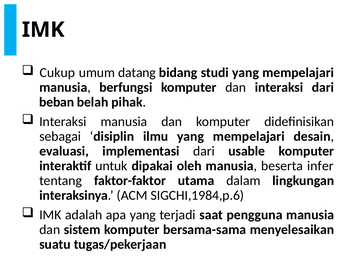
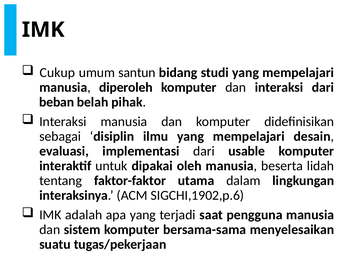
datang: datang -> santun (137, 73)
berfungsi: berfungsi -> diperoleh (126, 87)
infer: infer -> lidah (320, 166)
SIGCHI,1984,p.6: SIGCHI,1984,p.6 -> SIGCHI,1902,p.6 (197, 196)
